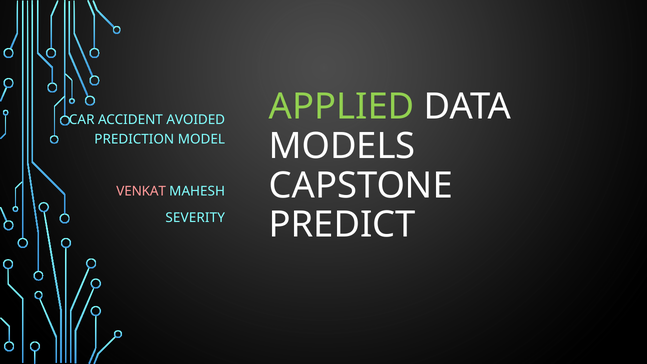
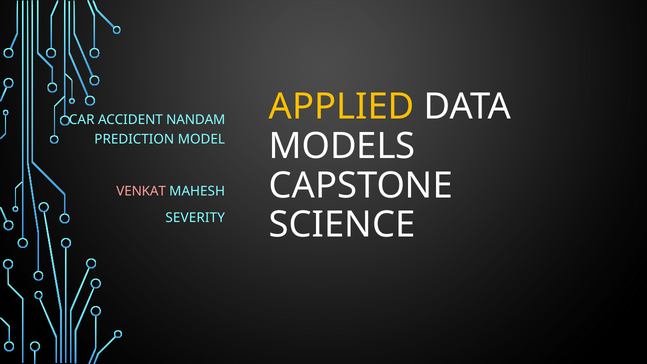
APPLIED colour: light green -> yellow (342, 107)
AVOIDED: AVOIDED -> NANDAM (196, 120)
PREDICT: PREDICT -> SCIENCE (342, 225)
